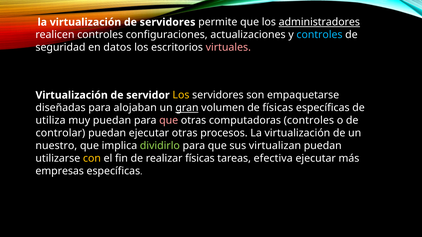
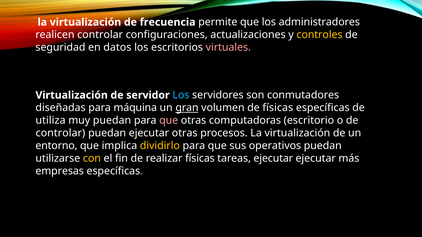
de servidores: servidores -> frecuencia (168, 22)
administradores underline: present -> none (319, 22)
realicen controles: controles -> controlar (100, 35)
controles colour: light blue -> yellow (320, 35)
Los colour: yellow -> light blue (181, 95)
empaquetarse: empaquetarse -> conmutadores (303, 95)
alojaban: alojaban -> máquina (135, 108)
computadoras controles: controles -> escritorio (309, 121)
nuestro: nuestro -> entorno (56, 146)
dividirlo colour: light green -> yellow (160, 146)
virtualizan: virtualizan -> operativos (275, 146)
tareas efectiva: efectiva -> ejecutar (273, 159)
